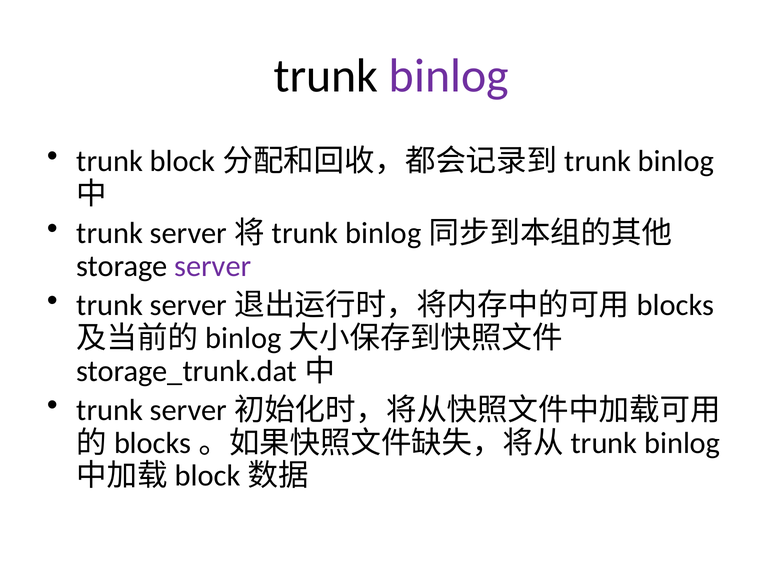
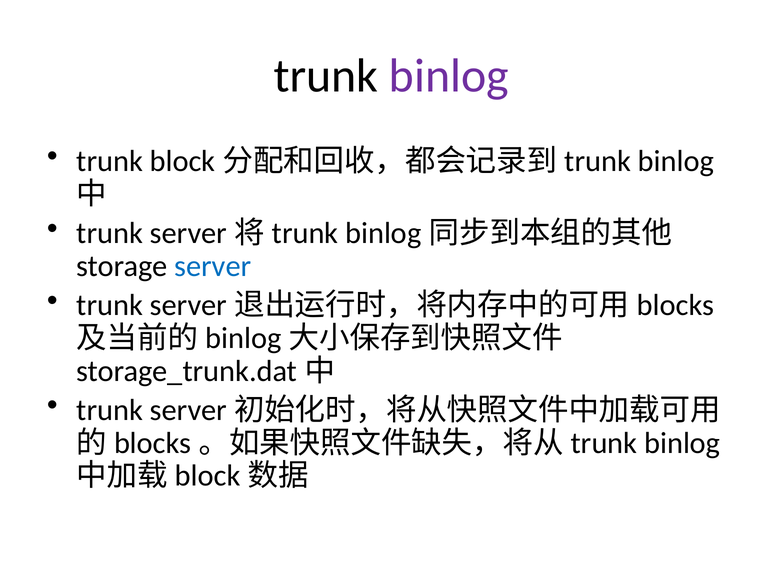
server colour: purple -> blue (213, 266)
